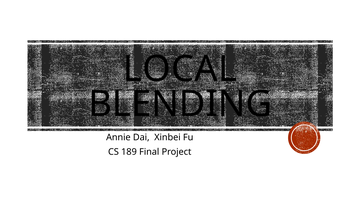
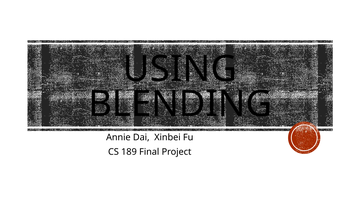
LOCAL: LOCAL -> USING (180, 69)
